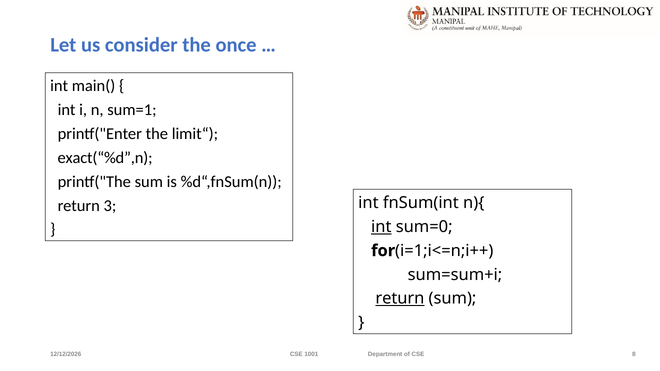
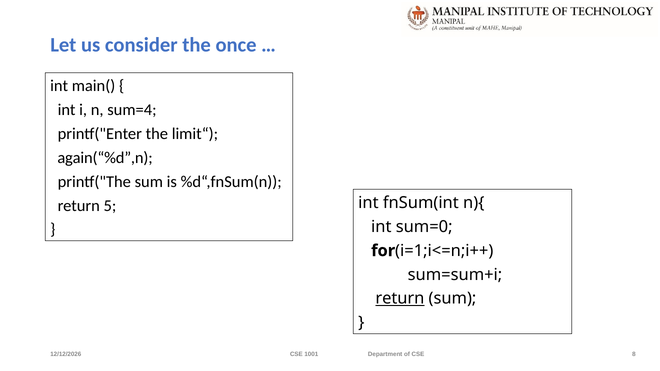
sum=1: sum=1 -> sum=4 (132, 110)
exact(“%d”,n: exact(“%d”,n -> again(“%d”,n (105, 158)
3: 3 -> 5 (110, 206)
int underline: present -> none (381, 227)
